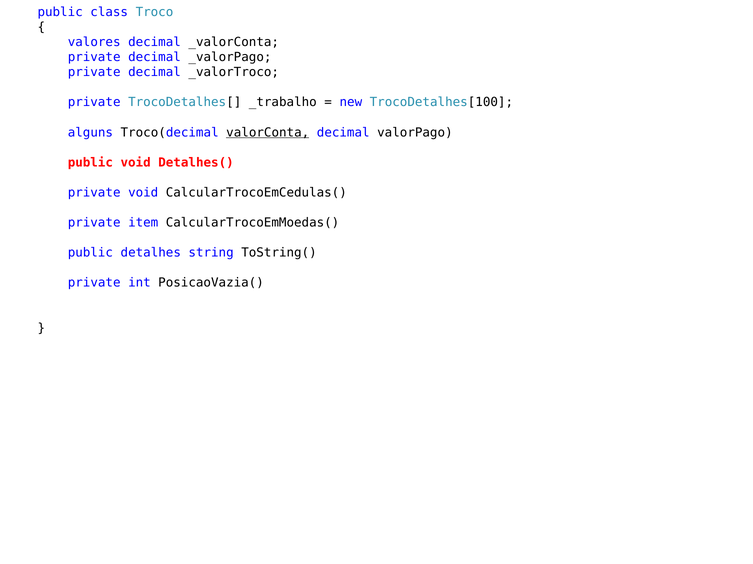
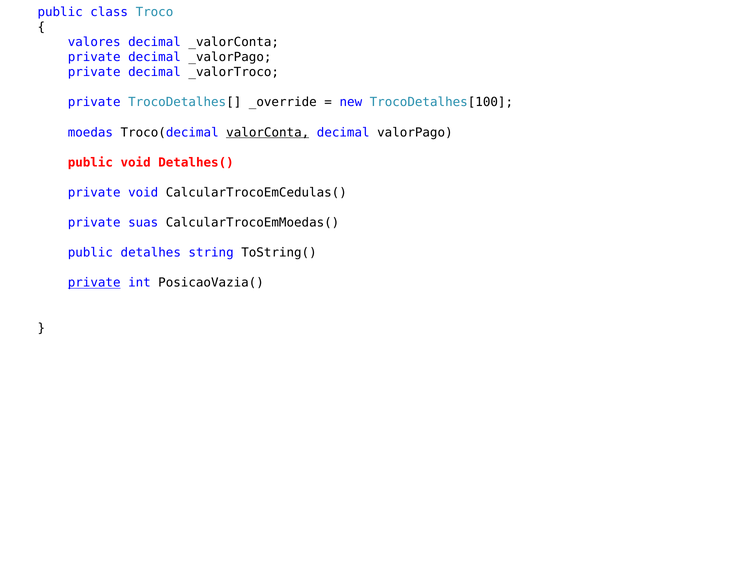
_trabalho: _trabalho -> _override (283, 102)
alguns: alguns -> moedas (90, 133)
item: item -> suas (143, 223)
private underline: none -> present (94, 283)
